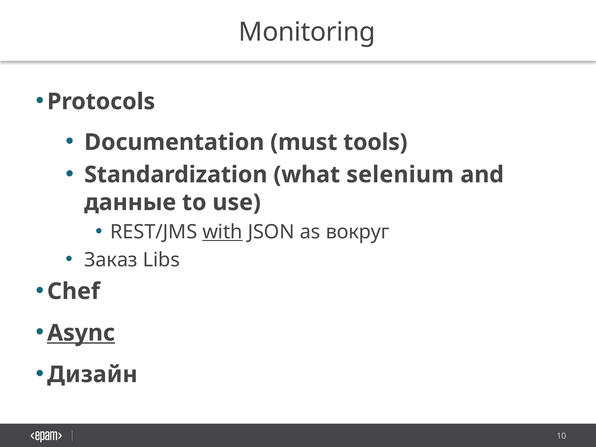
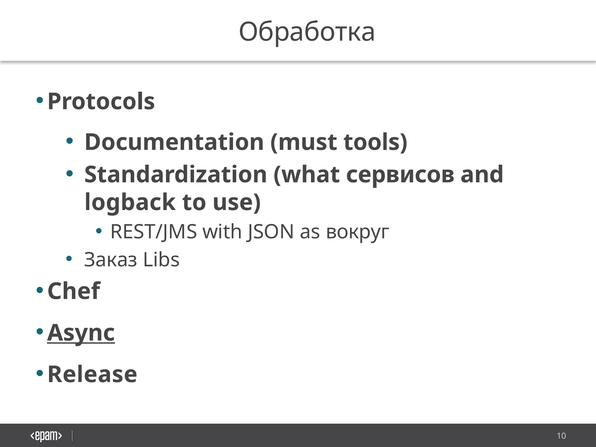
Monitoring: Monitoring -> Обработка (307, 32)
selenium: selenium -> сервисов (400, 175)
данные: данные -> logback (130, 202)
with underline: present -> none (222, 232)
Дизайн: Дизайн -> Release (92, 374)
